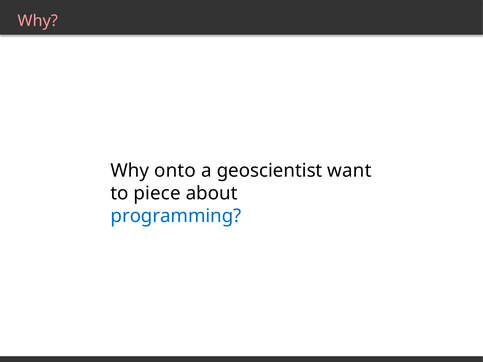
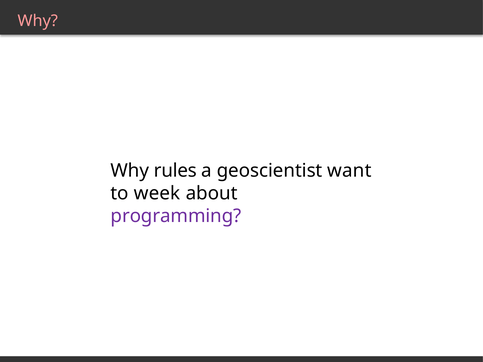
onto: onto -> rules (175, 171)
piece: piece -> week (157, 193)
programming colour: blue -> purple (176, 216)
